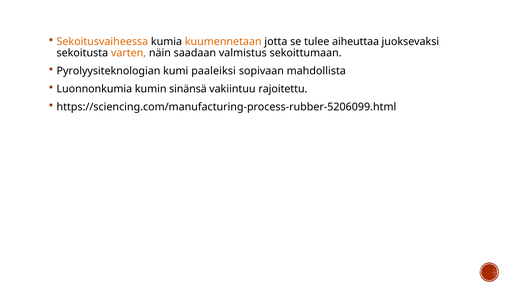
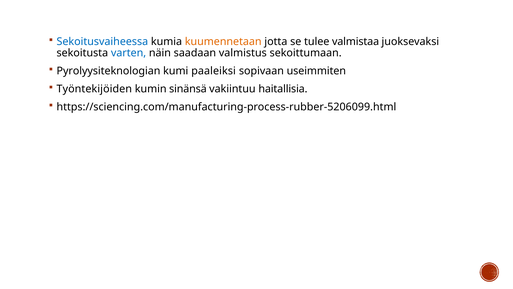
Sekoitusvaiheessa colour: orange -> blue (102, 41)
aiheuttaa: aiheuttaa -> valmistaa (356, 41)
varten colour: orange -> blue (129, 53)
mahdollista: mahdollista -> useimmiten (316, 71)
Luonnonkumia: Luonnonkumia -> Työntekijöiden (94, 89)
rajoitettu: rajoitettu -> haitallisia (283, 89)
